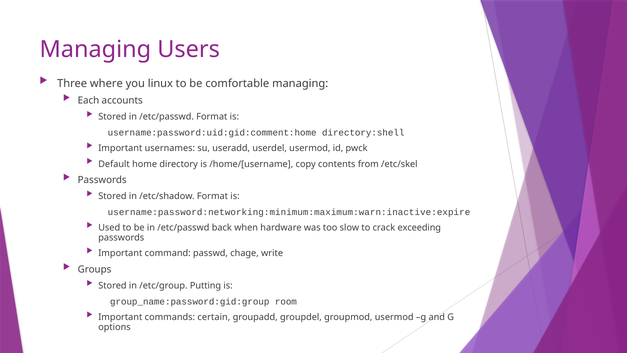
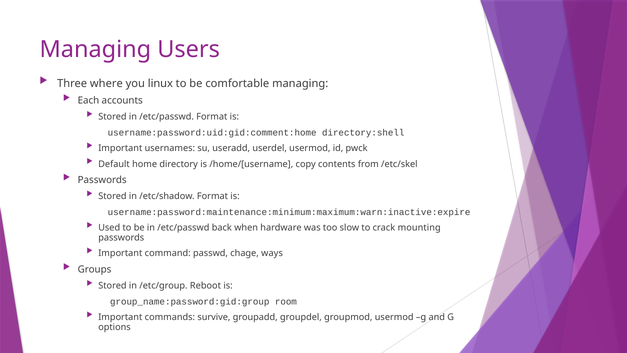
username:password:networking:minimum:maximum:warn:inactive:expire: username:password:networking:minimum:maximum:warn:inactive:expire -> username:password:maintenance:minimum:maximum:warn:inactive:expire (289, 212)
exceeding: exceeding -> mounting (419, 228)
write: write -> ways (272, 253)
Putting: Putting -> Reboot (205, 285)
certain: certain -> survive (214, 317)
